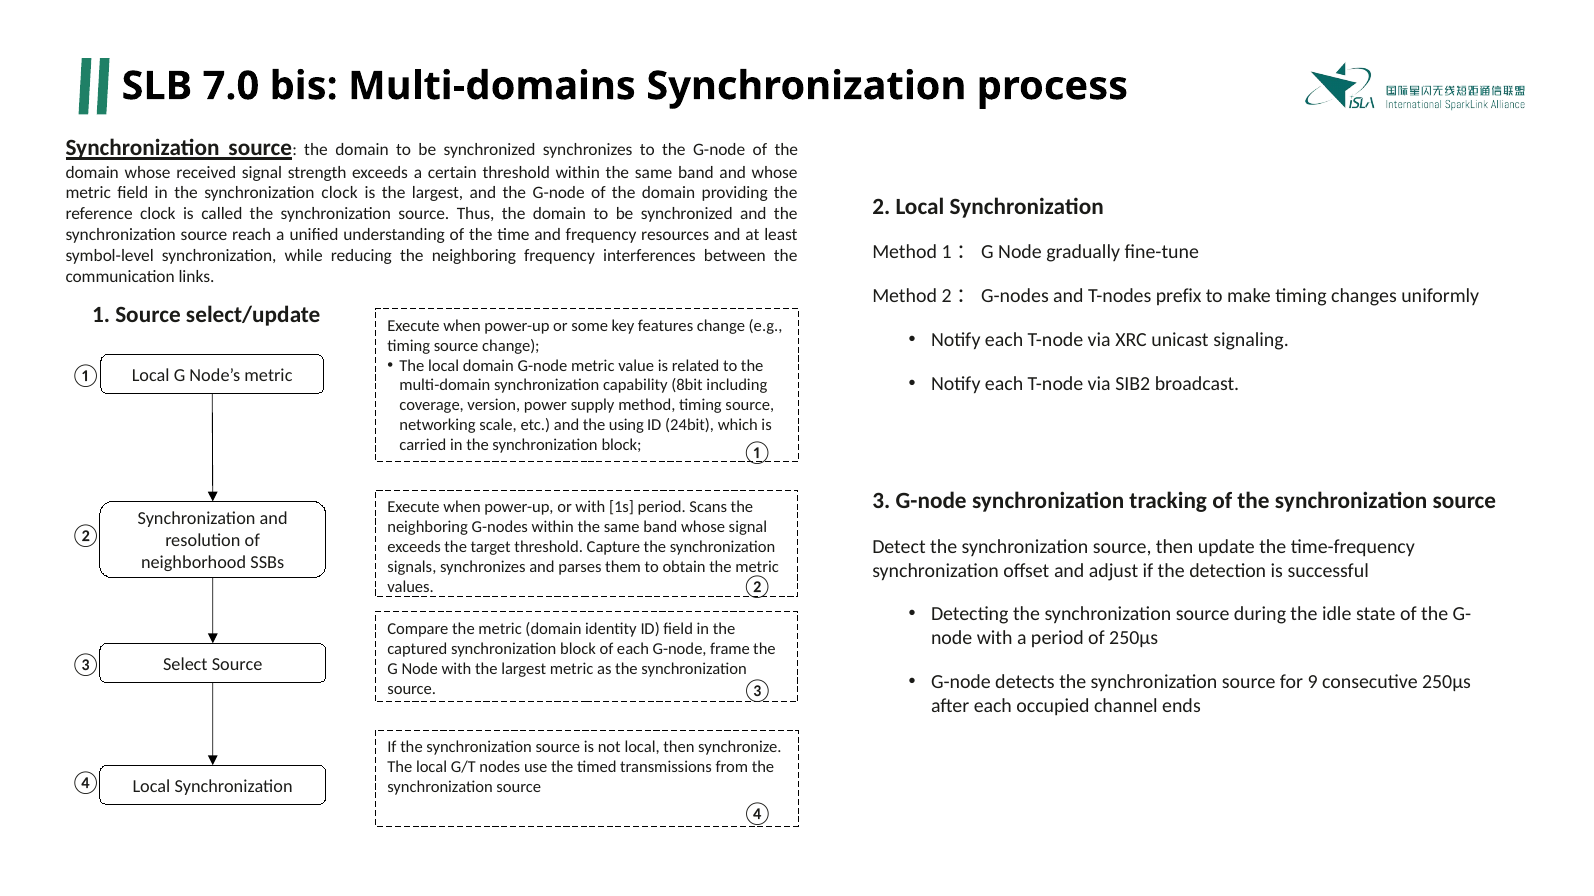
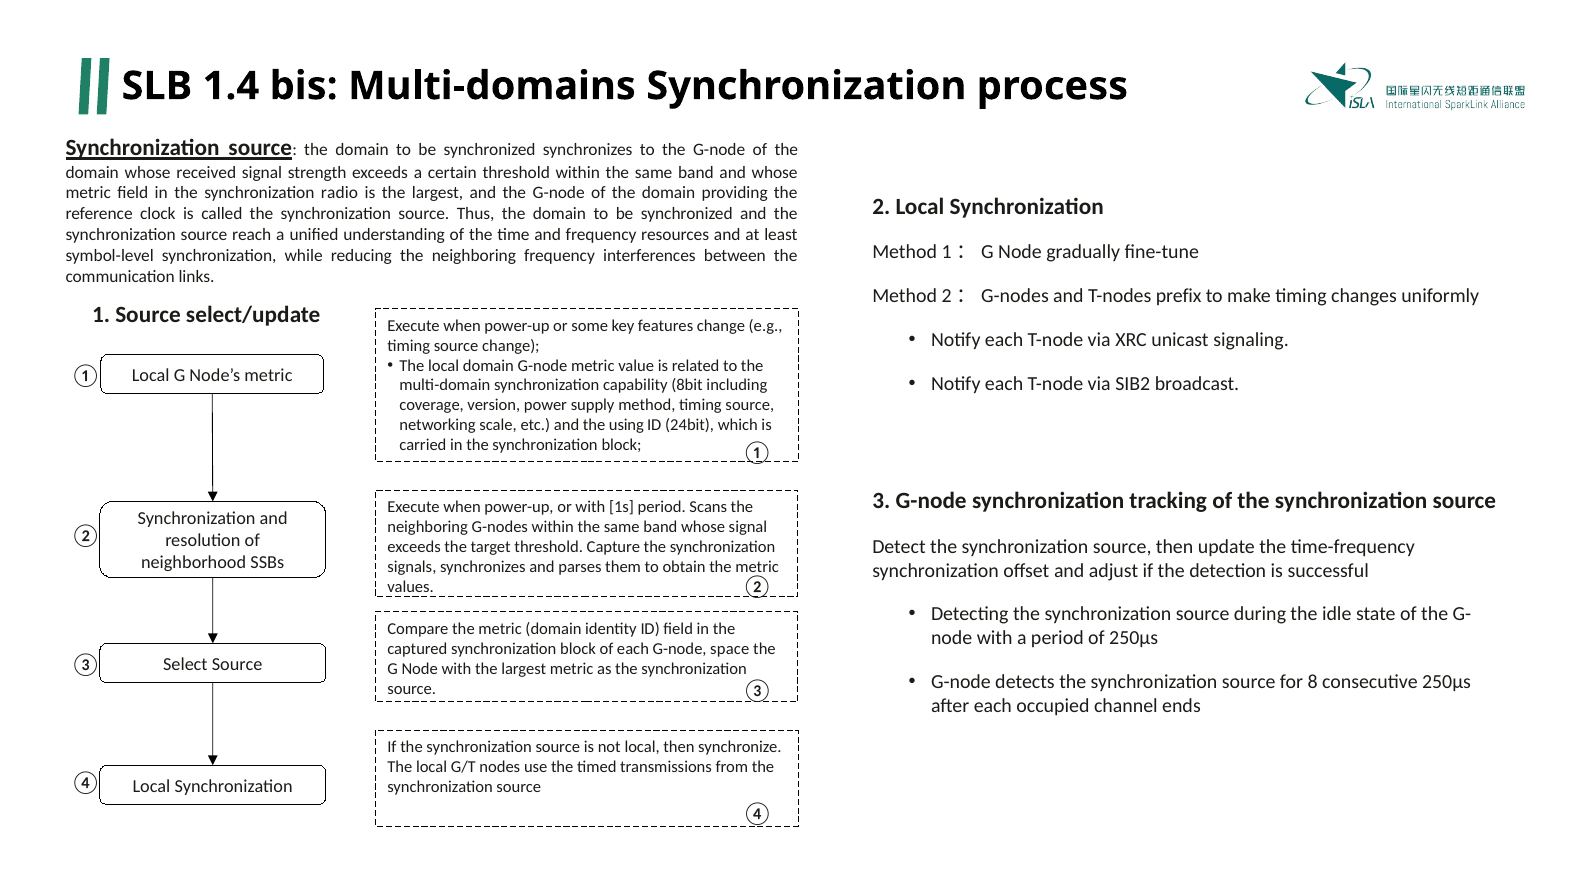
7.0: 7.0 -> 1.4 (231, 86)
synchronization clock: clock -> radio (340, 193)
frame: frame -> space (730, 649)
9: 9 -> 8 (1313, 682)
